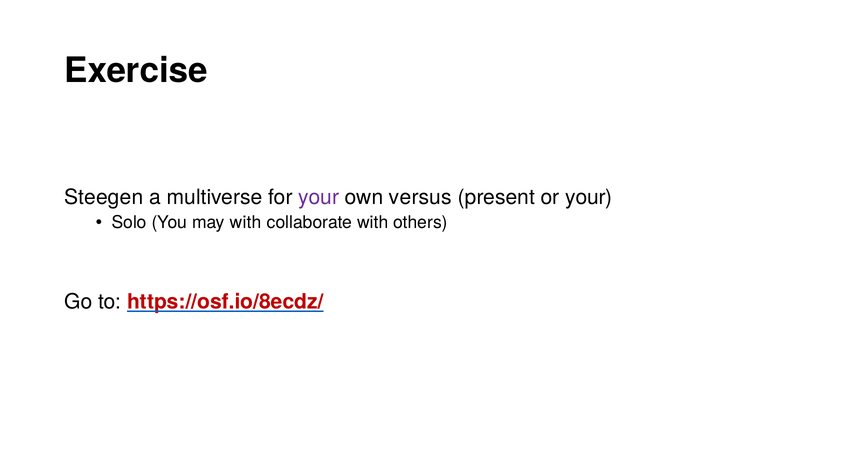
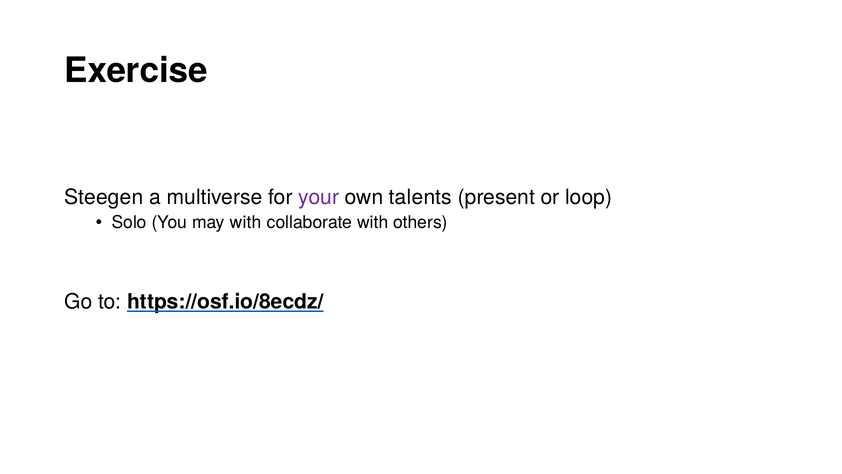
versus: versus -> talents (420, 197)
or your: your -> loop (589, 197)
https://osf.io/8ecdz/ colour: red -> black (225, 302)
